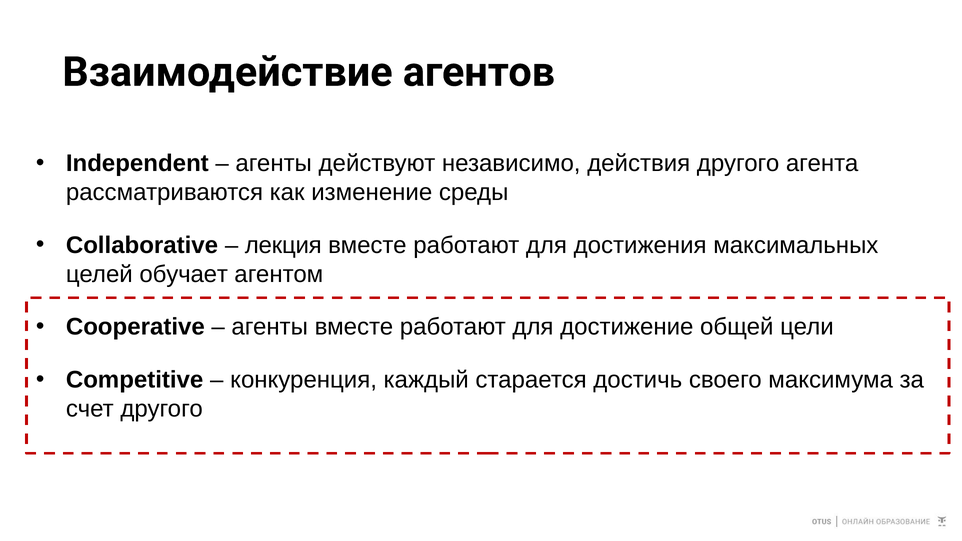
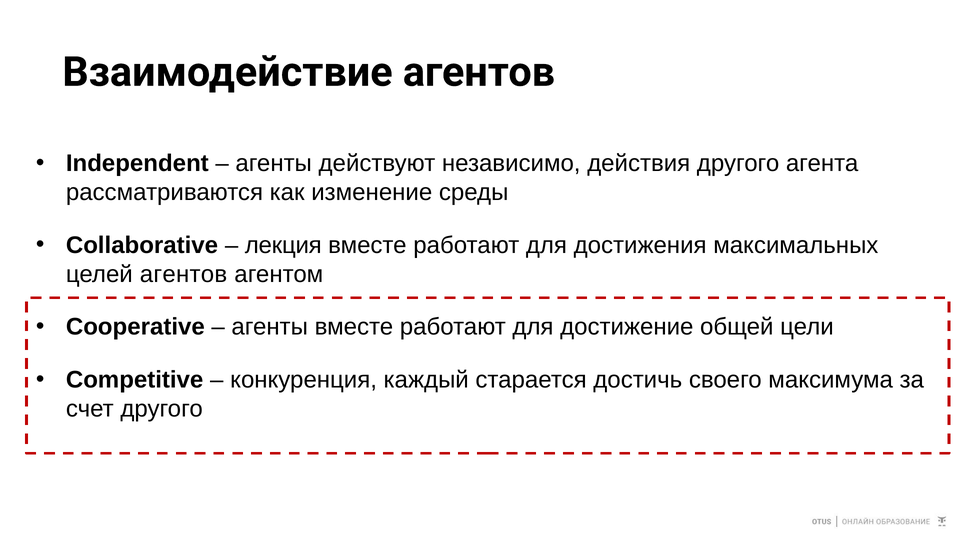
целей обучает: обучает -> агентов (184, 274)
